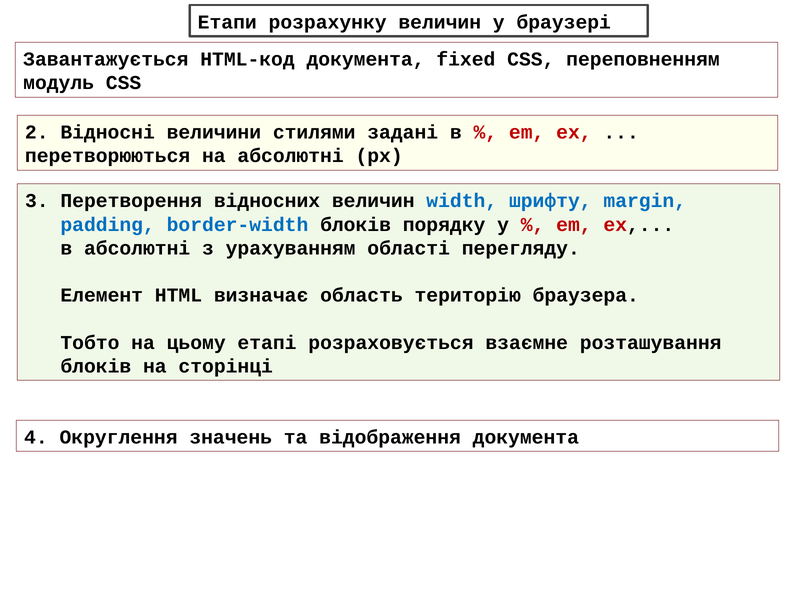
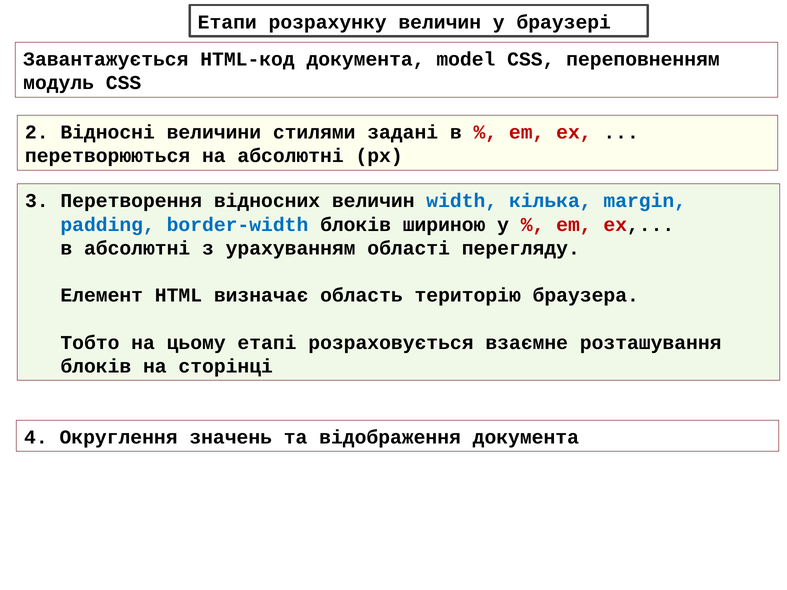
fixed: fixed -> model (466, 59)
шрифту: шрифту -> кілька (550, 201)
порядку: порядку -> шириною (444, 225)
